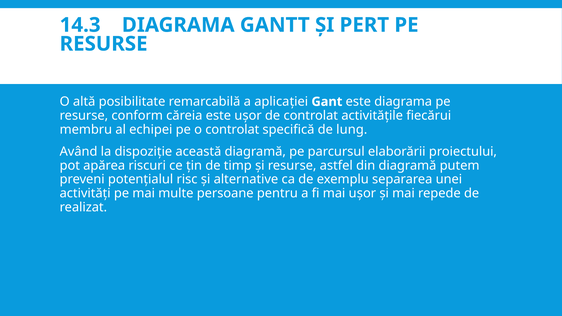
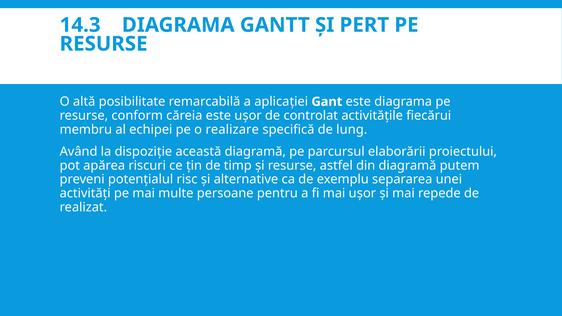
o controlat: controlat -> realizare (232, 130)
